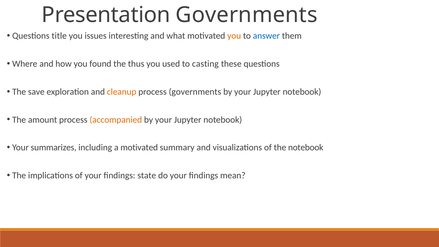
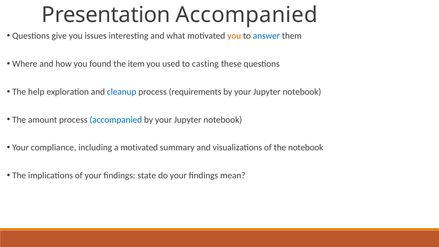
Presentation Governments: Governments -> Accompanied (247, 15)
title: title -> give (59, 36)
thus: thus -> item (136, 64)
save: save -> help (36, 92)
cleanup colour: orange -> blue (122, 92)
process governments: governments -> requirements (195, 92)
accompanied colour: orange -> blue (116, 120)
summarizes: summarizes -> compliance (54, 148)
